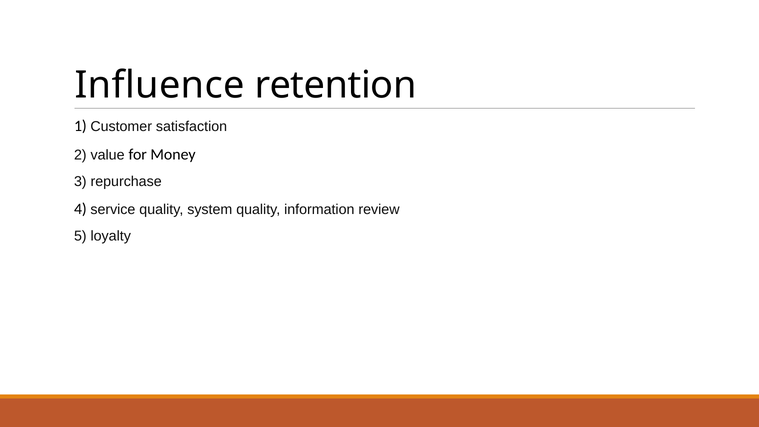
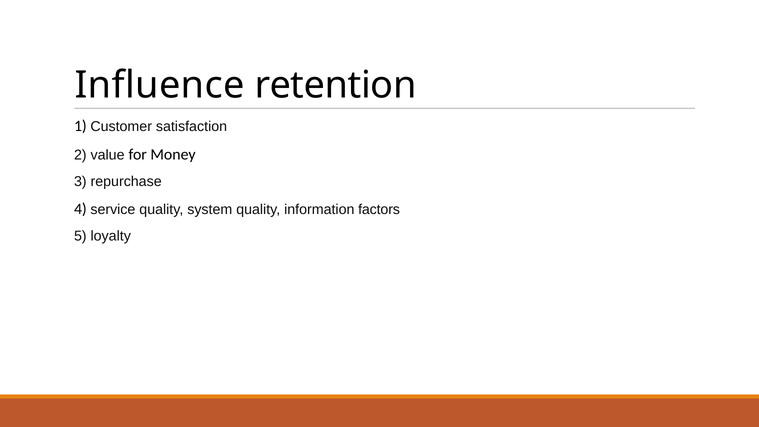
review: review -> factors (379, 209)
